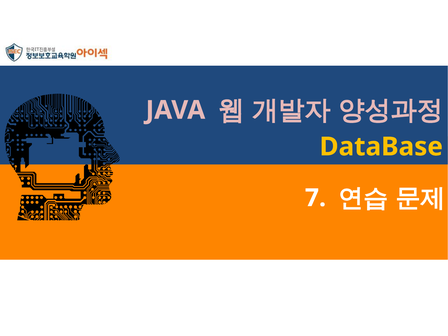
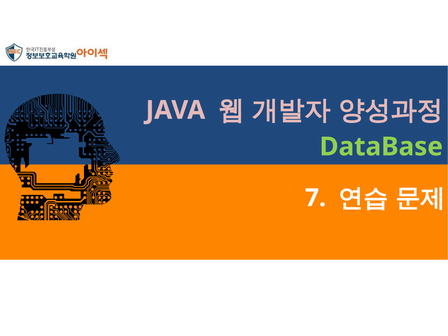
DataBase colour: yellow -> light green (381, 147)
